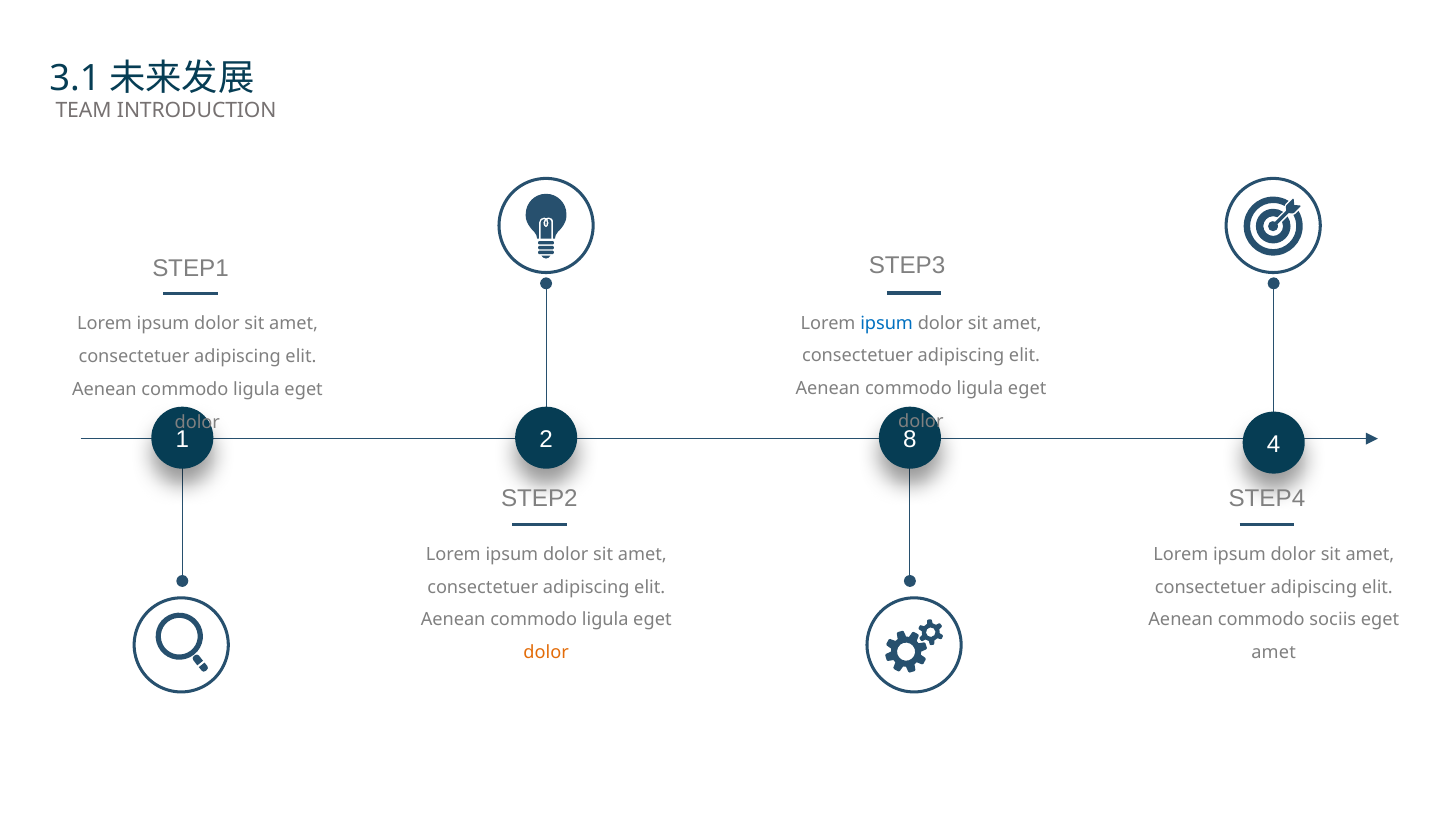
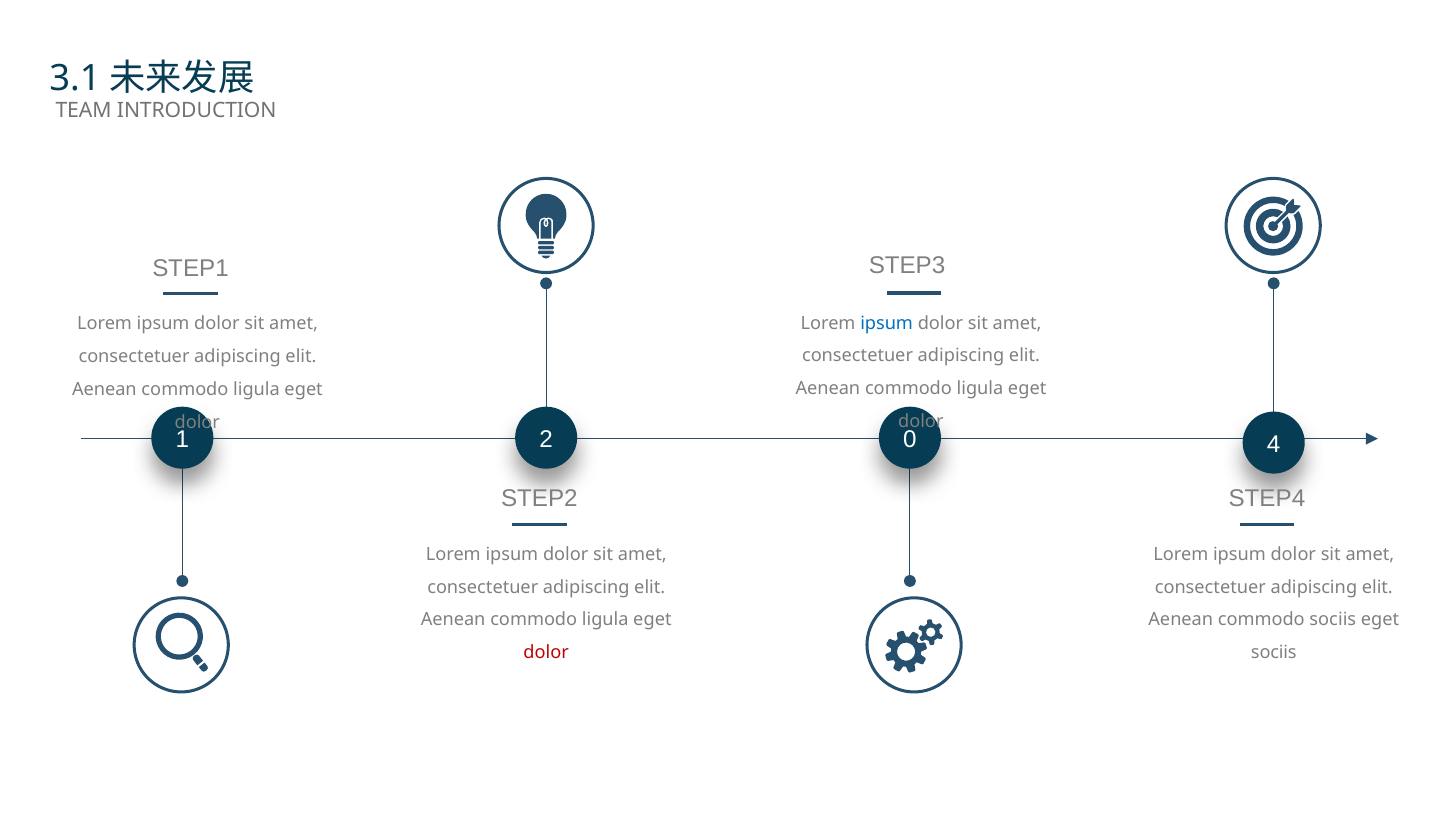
8: 8 -> 0 (910, 440)
dolor colour: orange -> red (546, 653)
amet: amet -> sociis (1274, 653)
